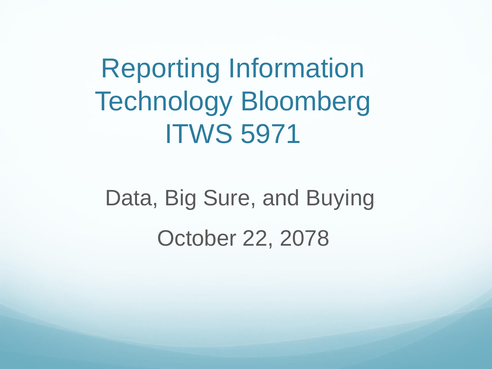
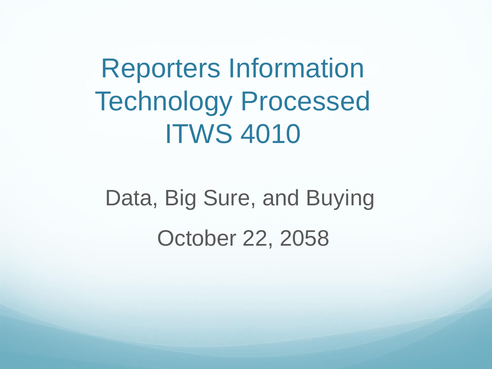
Reporting: Reporting -> Reporters (161, 69)
Bloomberg: Bloomberg -> Processed (306, 101)
5971: 5971 -> 4010 (271, 134)
2078: 2078 -> 2058 (305, 239)
